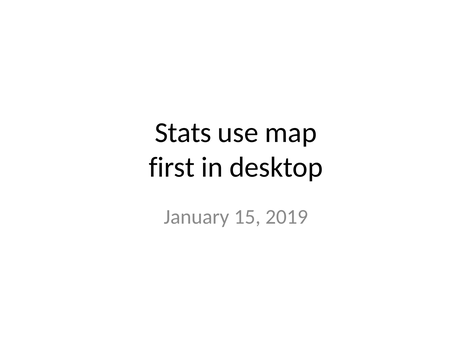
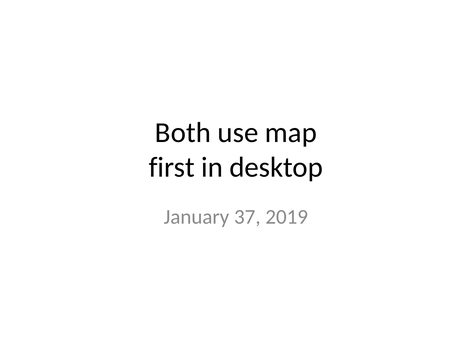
Stats: Stats -> Both (183, 133)
15: 15 -> 37 (247, 217)
